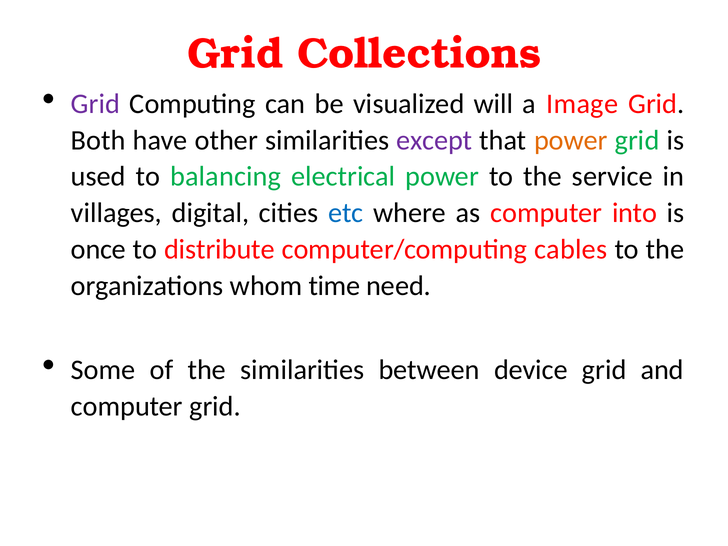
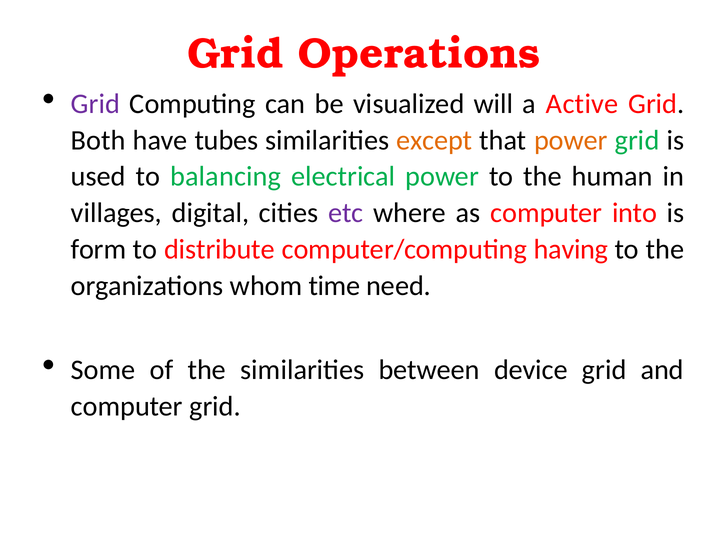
Collections: Collections -> Operations (419, 54)
Image: Image -> Active (582, 104)
other: other -> tubes (226, 140)
except colour: purple -> orange (434, 140)
service: service -> human (612, 177)
etc colour: blue -> purple (346, 213)
once: once -> form (99, 249)
cables: cables -> having (571, 249)
